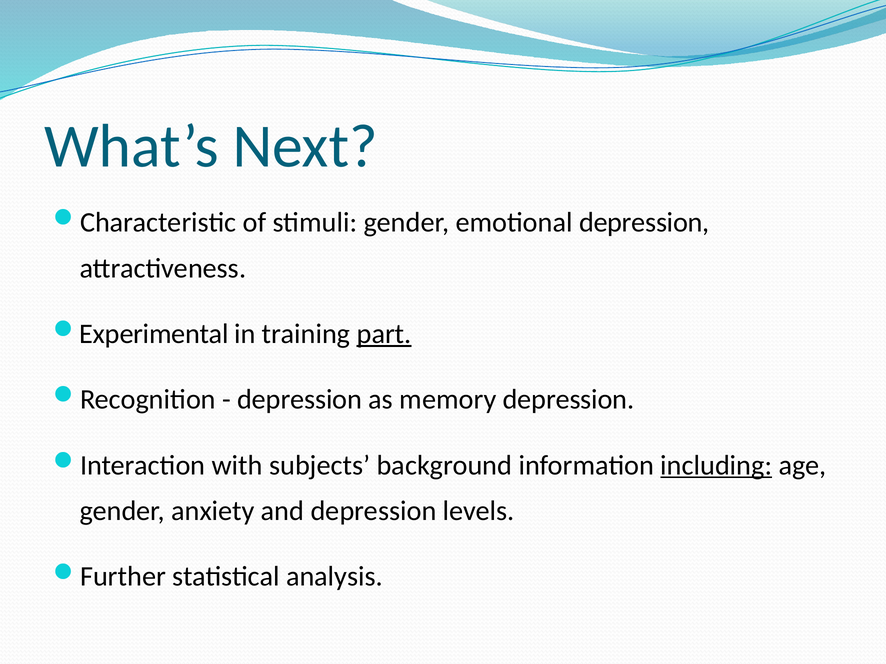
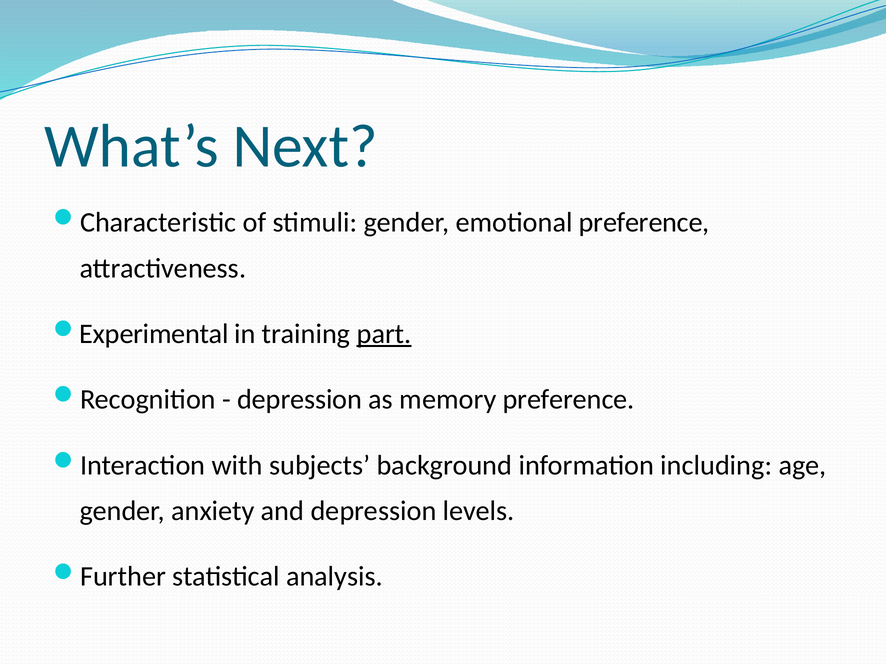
emotional depression: depression -> preference (644, 223)
memory depression: depression -> preference (569, 400)
including underline: present -> none (716, 466)
